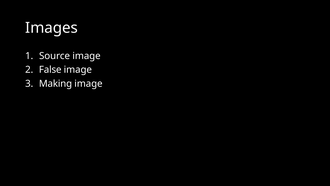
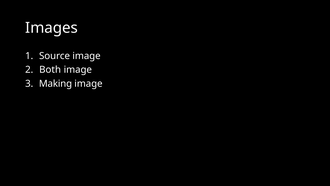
False: False -> Both (50, 70)
